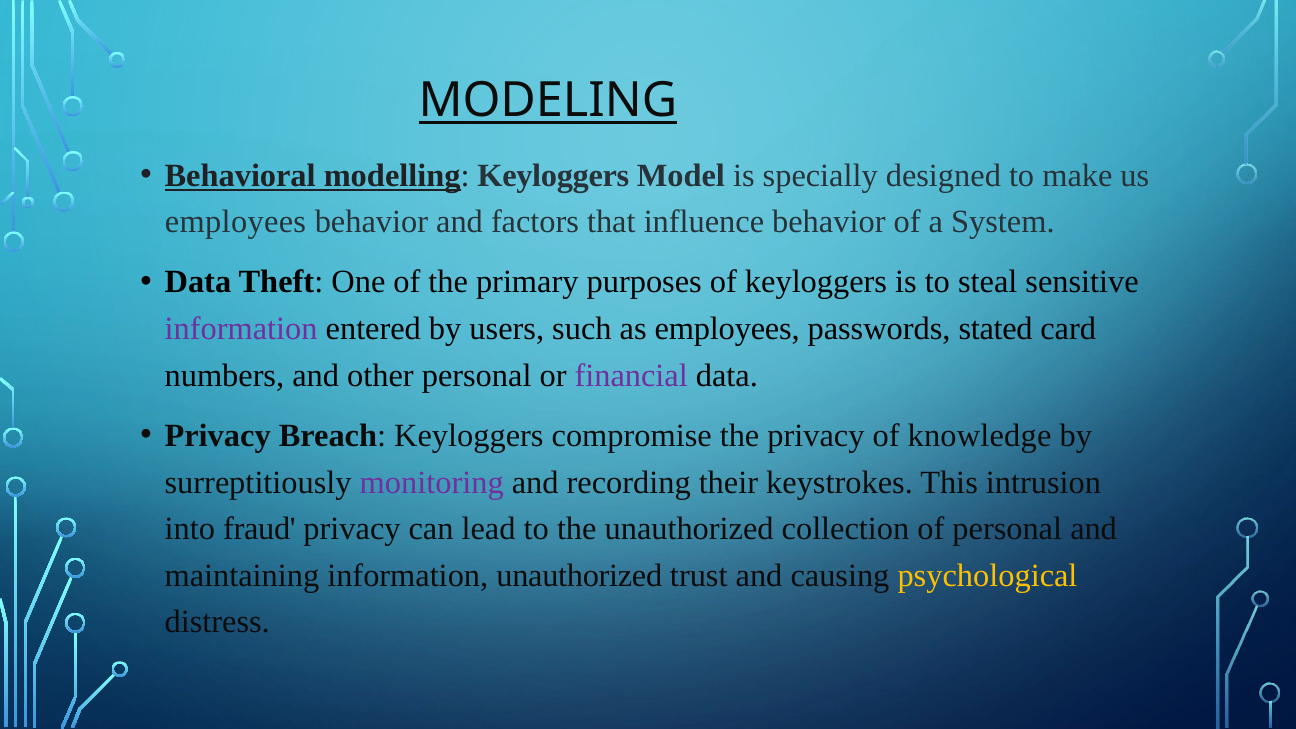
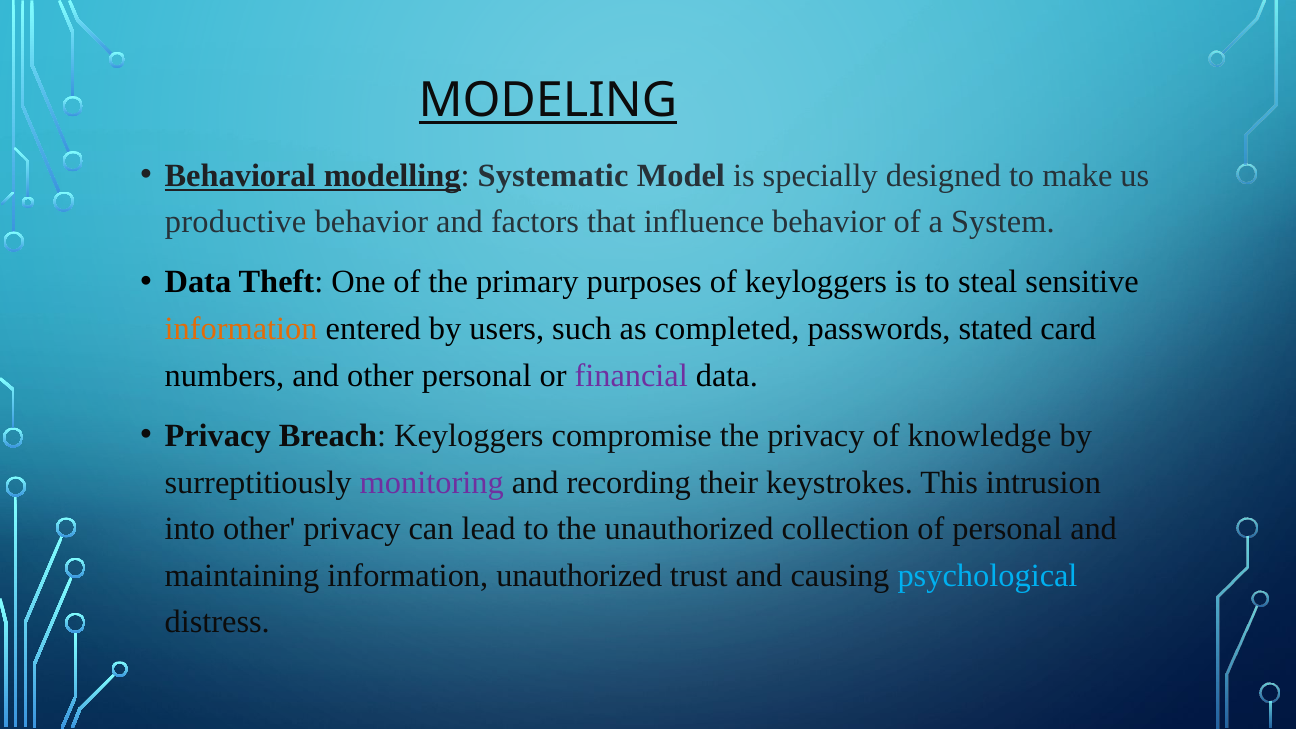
modelling Keyloggers: Keyloggers -> Systematic (553, 175)
employees: employees -> productive (236, 222)
information colour: purple -> orange (241, 329)
as employees: employees -> completed (727, 329)
into fraud: fraud -> other (259, 529)
psychological colour: yellow -> light blue (988, 576)
